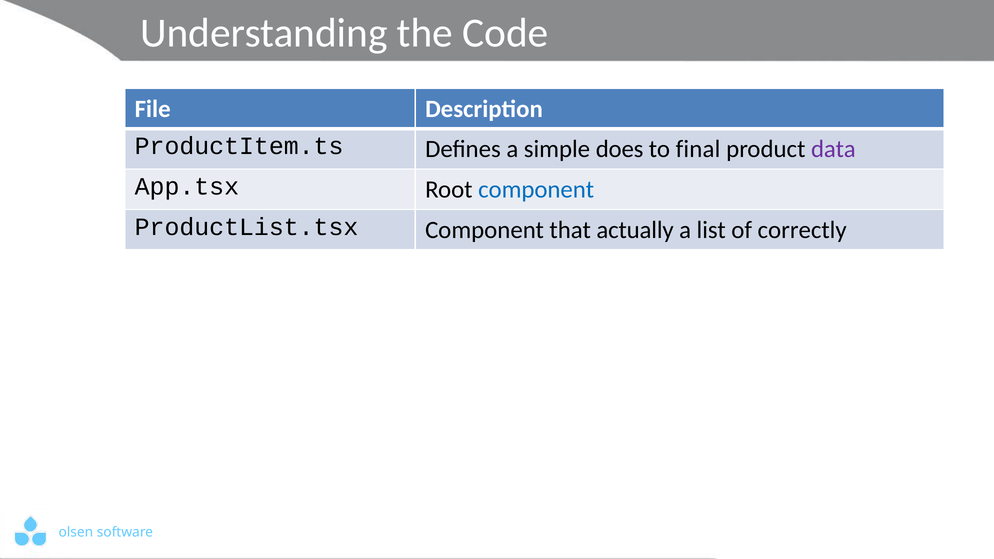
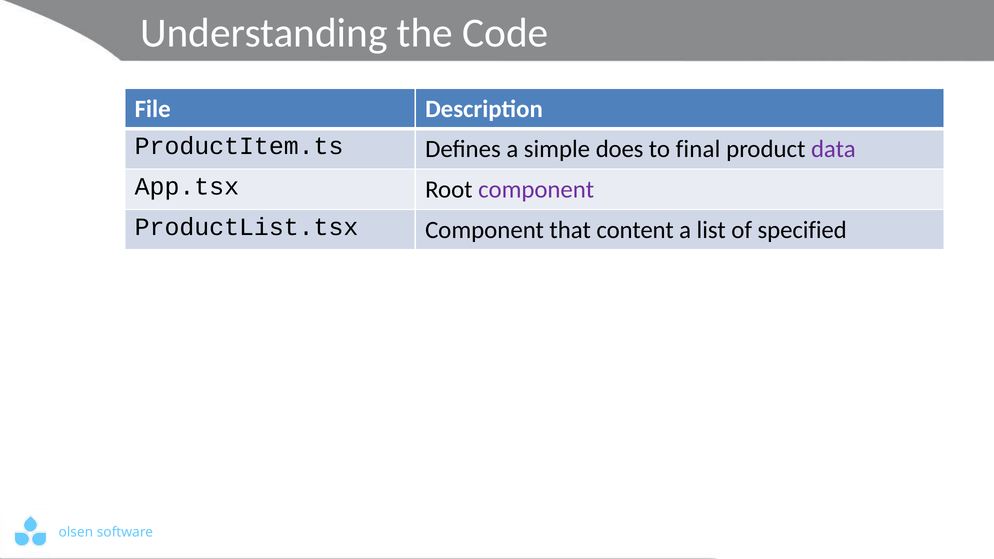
component colour: blue -> purple (536, 190)
actually: actually -> content (635, 230)
correctly: correctly -> specified (802, 230)
